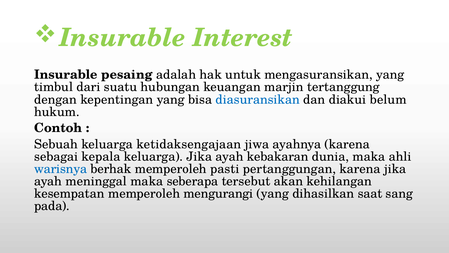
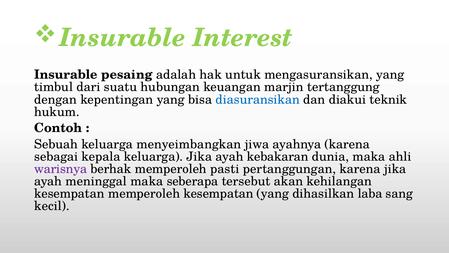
belum: belum -> teknik (388, 99)
ketidaksengajaan: ketidaksengajaan -> menyeimbangkan (189, 144)
warisnya colour: blue -> purple (61, 169)
memperoleh mengurangi: mengurangi -> kesempatan (218, 193)
saat: saat -> laba (370, 193)
pada: pada -> kecil (52, 206)
